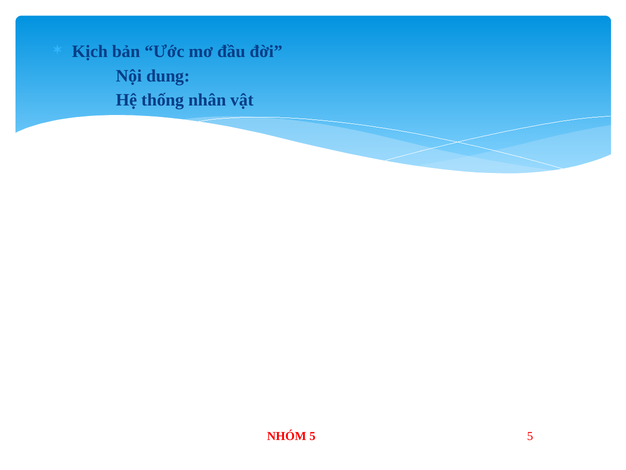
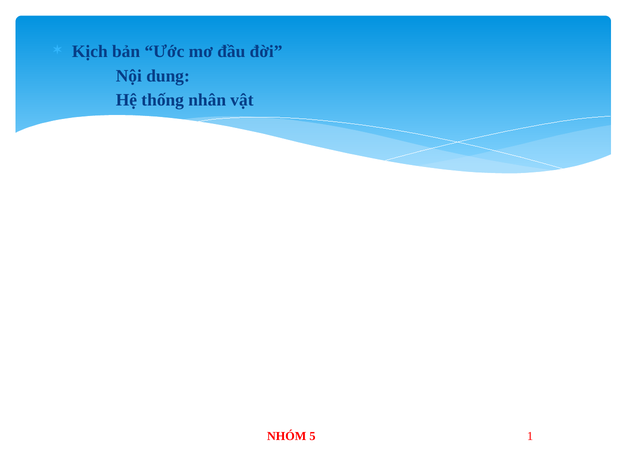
5 5: 5 -> 1 (530, 436)
